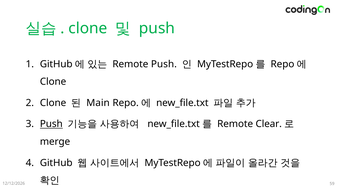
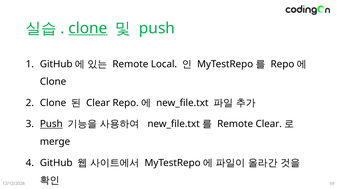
clone underline: none -> present (88, 28)
Remote Push: Push -> Local (164, 64)
Main: Main -> Clear (98, 103)
